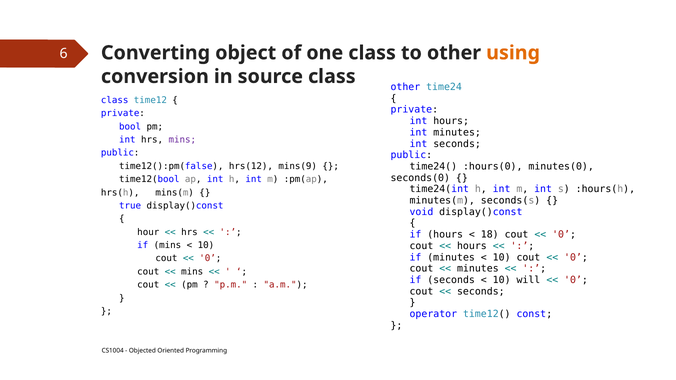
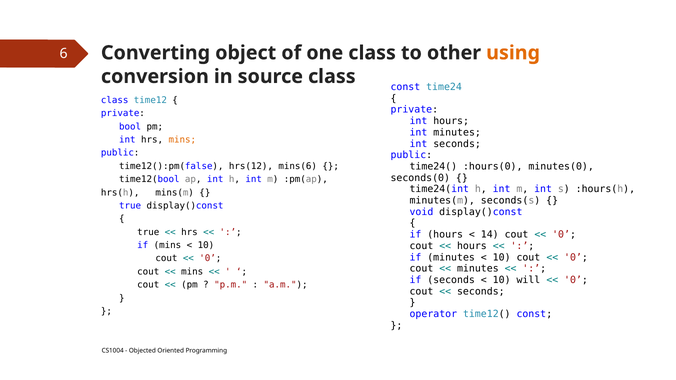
other: other -> const (405, 87)
mins colour: purple -> orange (182, 140)
mins(9: mins(9 -> mins(6 (298, 166)
hour: hour -> true (148, 232)
18: 18 -> 14 (490, 235)
